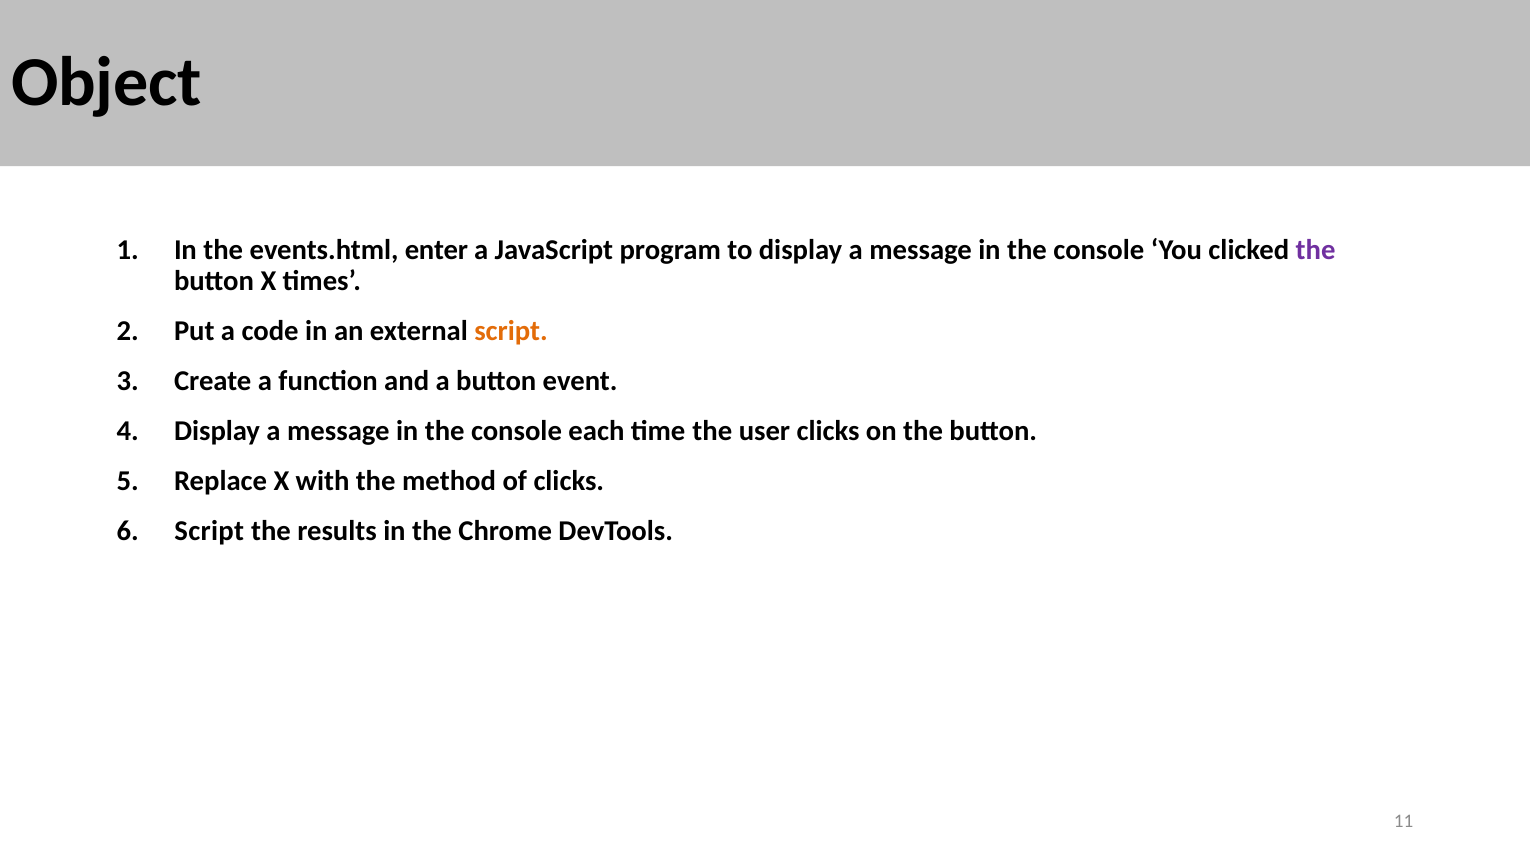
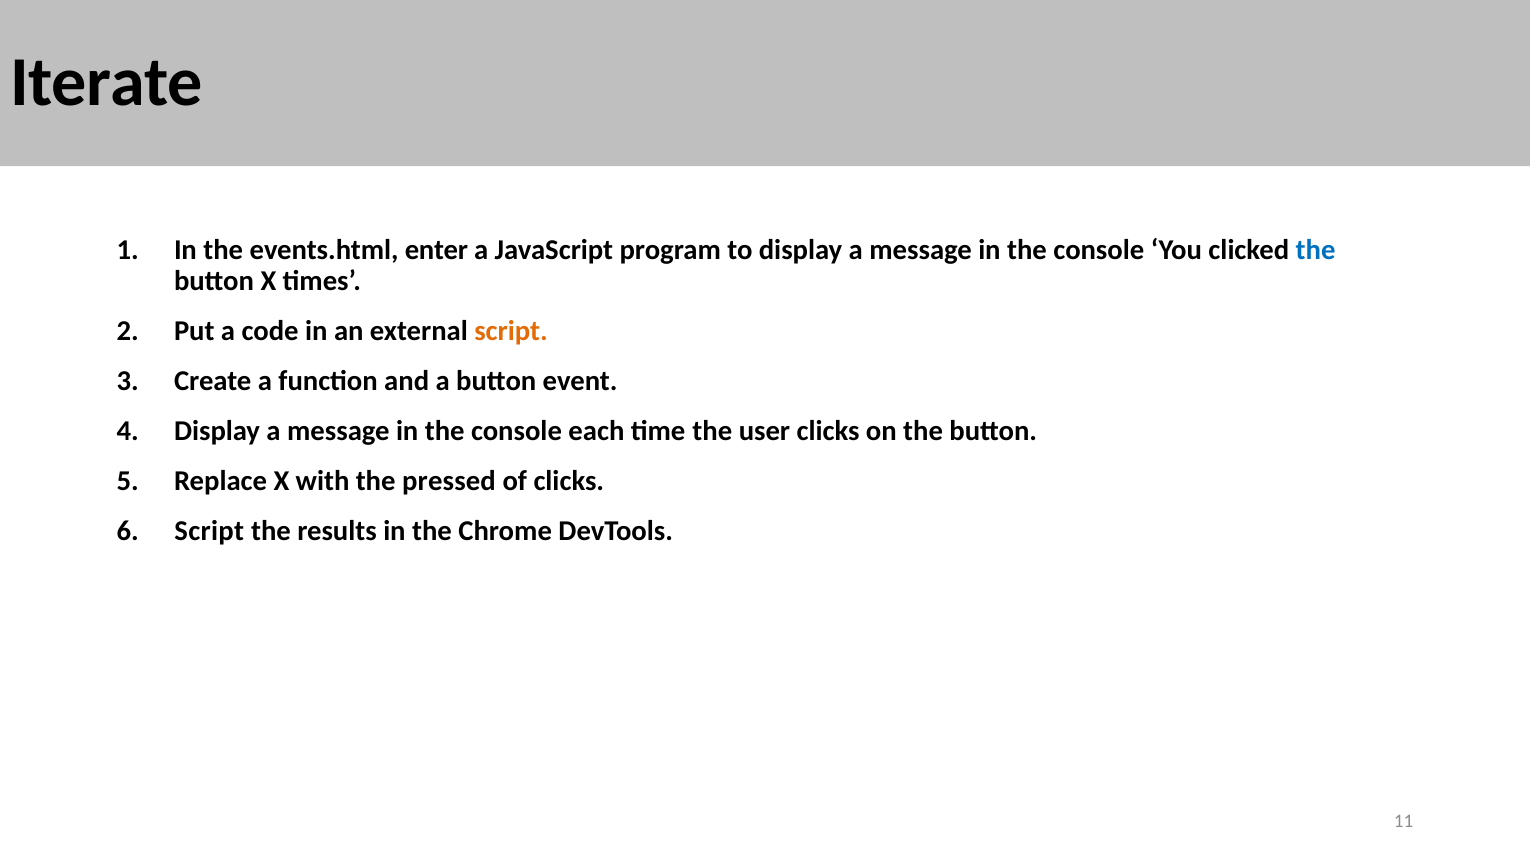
Object: Object -> Iterate (107, 83)
the colour: purple -> blue (1316, 250)
method: method -> pressed (449, 482)
